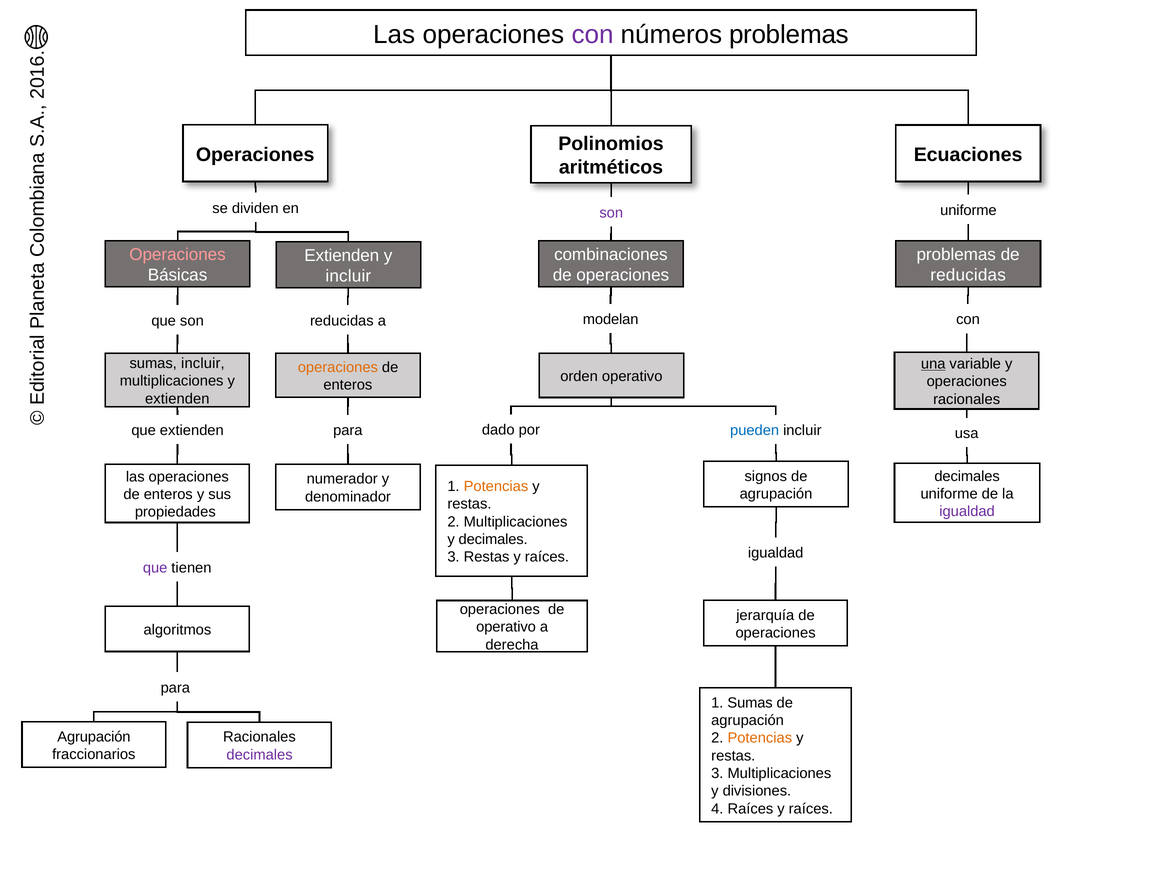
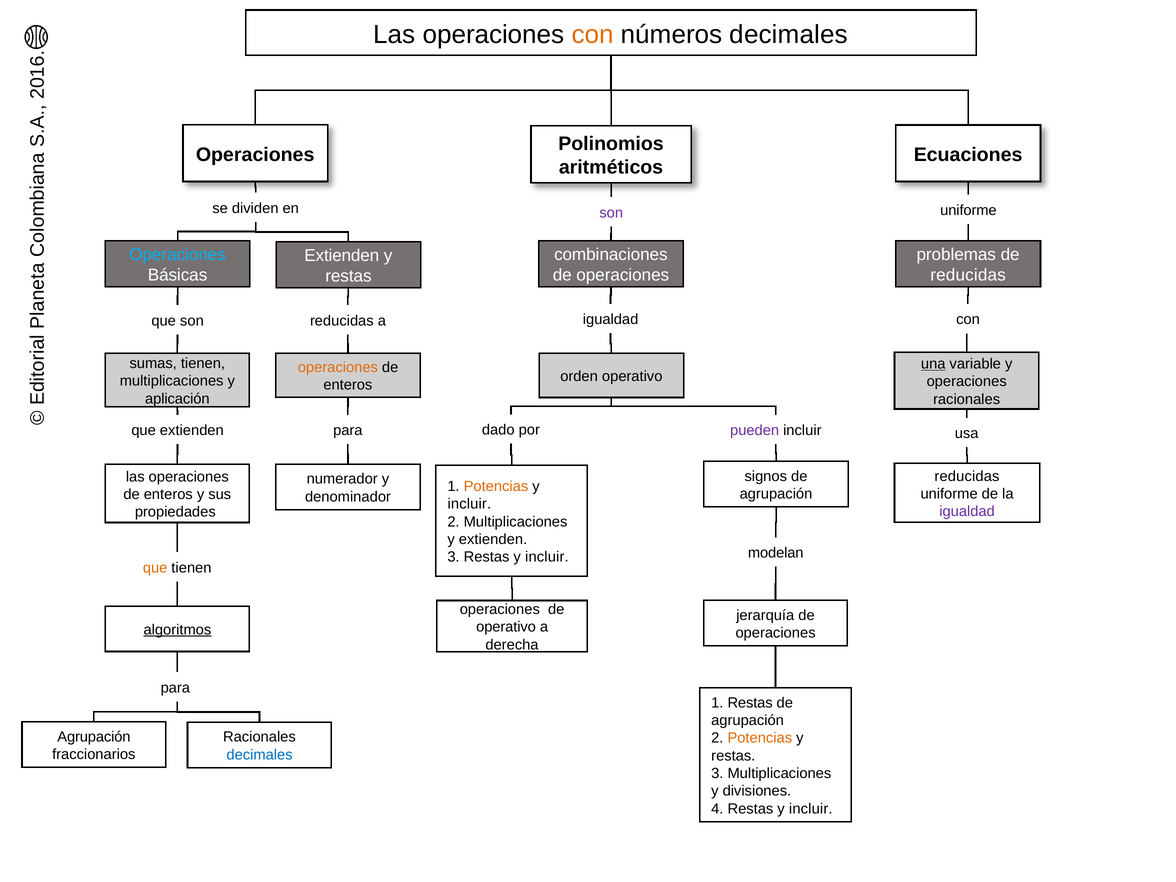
con colour: purple -> orange (593, 35)
números problemas: problemas -> decimales (789, 35)
Operaciones colour: pink -> light blue (178, 255)
incluir: incluir -> restas (348, 276)
modelan: modelan -> igualdad (611, 320)
sumas incluir: incluir -> tienen (203, 363)
extienden: extienden -> aplicación (177, 399)
pueden colour: blue -> purple (755, 431)
decimales: decimales -> reducidas (967, 476)
restas: restas -> incluir (469, 504)
y decimales: decimales -> extienden (493, 539)
igualdad: igualdad -> modelan (776, 553)
raíces: raíces -> incluir (547, 557)
que colour: purple -> orange (155, 568)
algoritmos underline: none -> present (177, 630)
1 Sumas: Sumas -> Restas (750, 703)
decimales colour: purple -> blue (260, 755)
4 Raíces: Raíces -> Restas (750, 809)
raíces: raíces -> incluir (811, 809)
